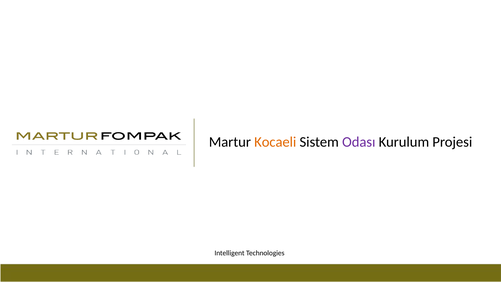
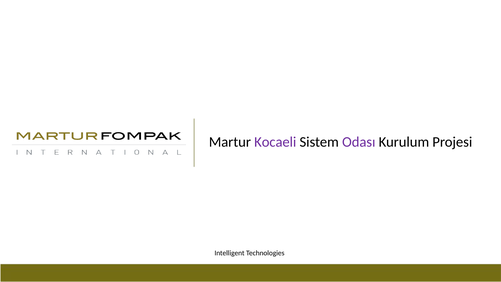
Kocaeli colour: orange -> purple (275, 142)
